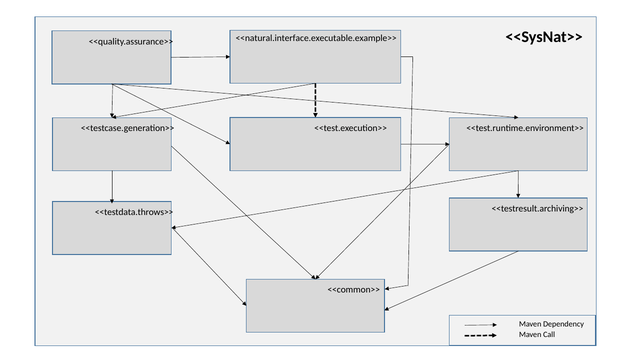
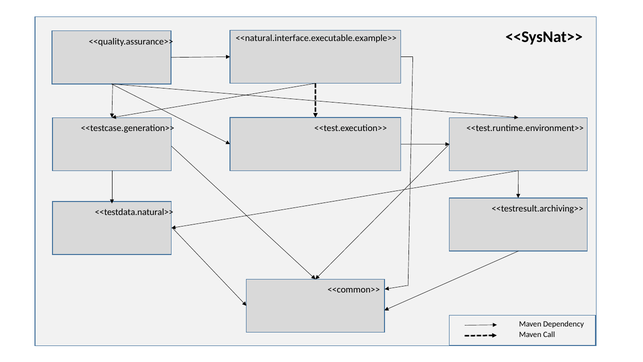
<<testdata.throws>>: <<testdata.throws>> -> <<testdata.natural>> (134, 212)
